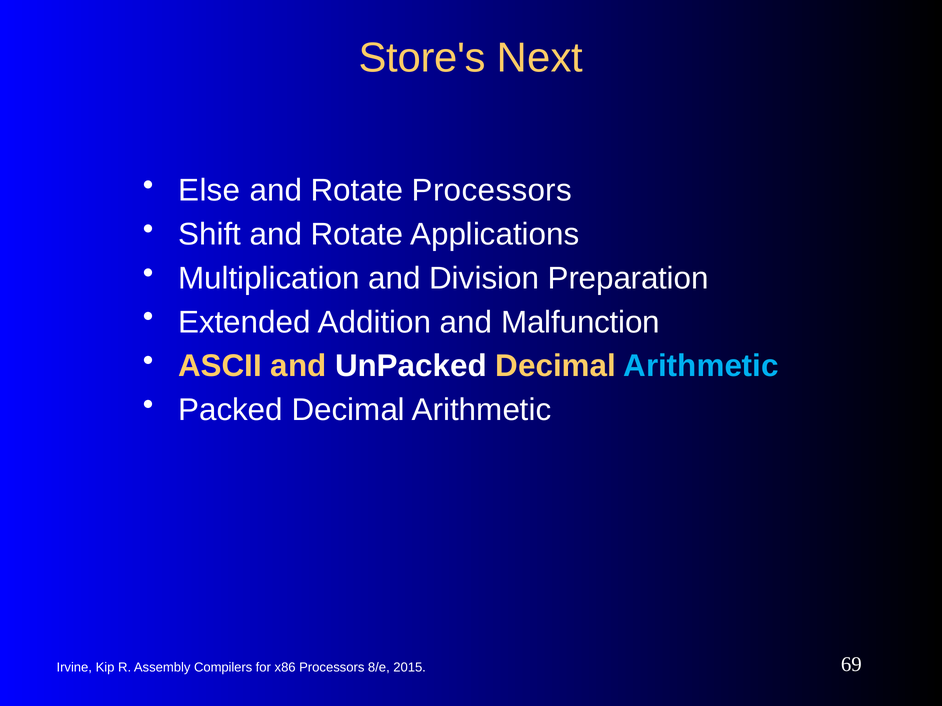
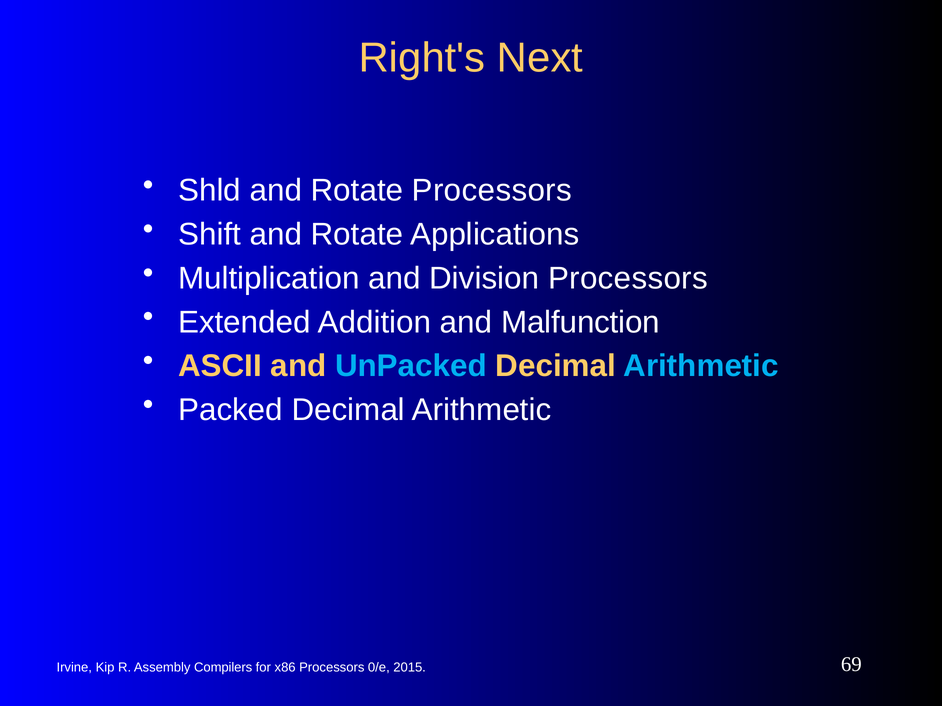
Store's: Store's -> Right's (422, 58)
Else: Else -> Shld (210, 191)
Division Preparation: Preparation -> Processors (628, 279)
UnPacked colour: white -> light blue (411, 366)
8/e: 8/e -> 0/e (379, 668)
